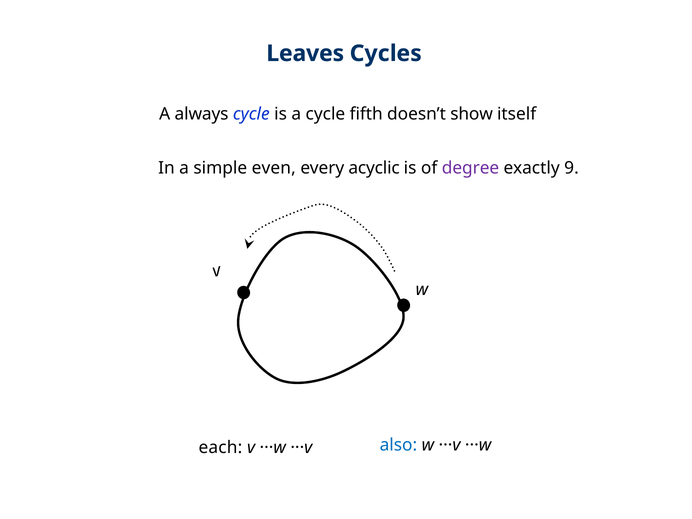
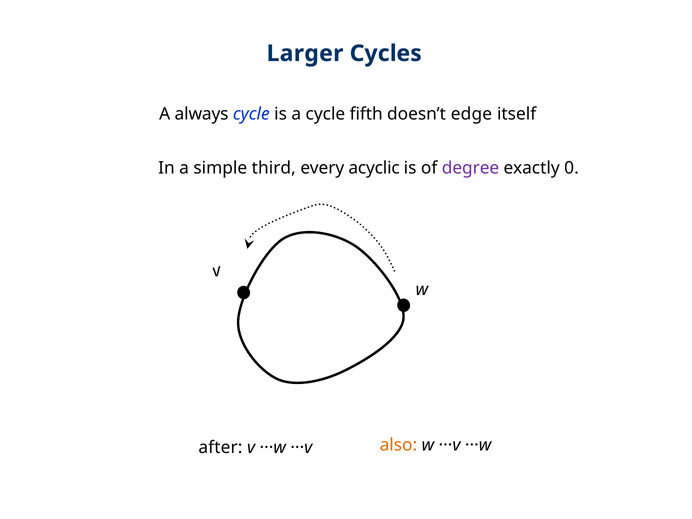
Leaves: Leaves -> Larger (305, 53)
show: show -> edge (471, 114)
even: even -> third (274, 168)
9: 9 -> 0 (572, 168)
also colour: blue -> orange (398, 445)
each: each -> after (220, 447)
